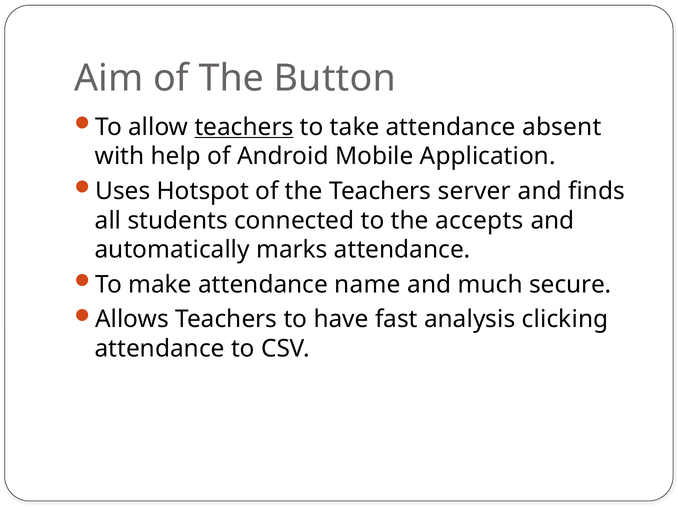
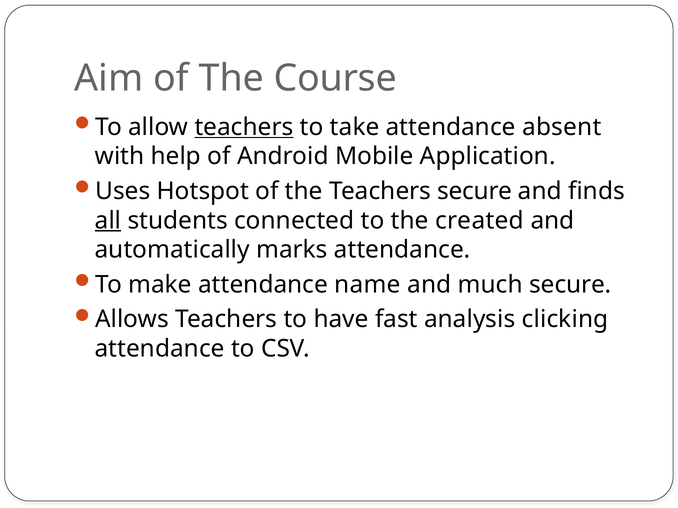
Button: Button -> Course (335, 78)
Teachers server: server -> secure (475, 191)
all underline: none -> present (108, 221)
accepts: accepts -> created (479, 221)
